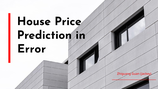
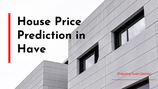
Error: Error -> Have (32, 49)
